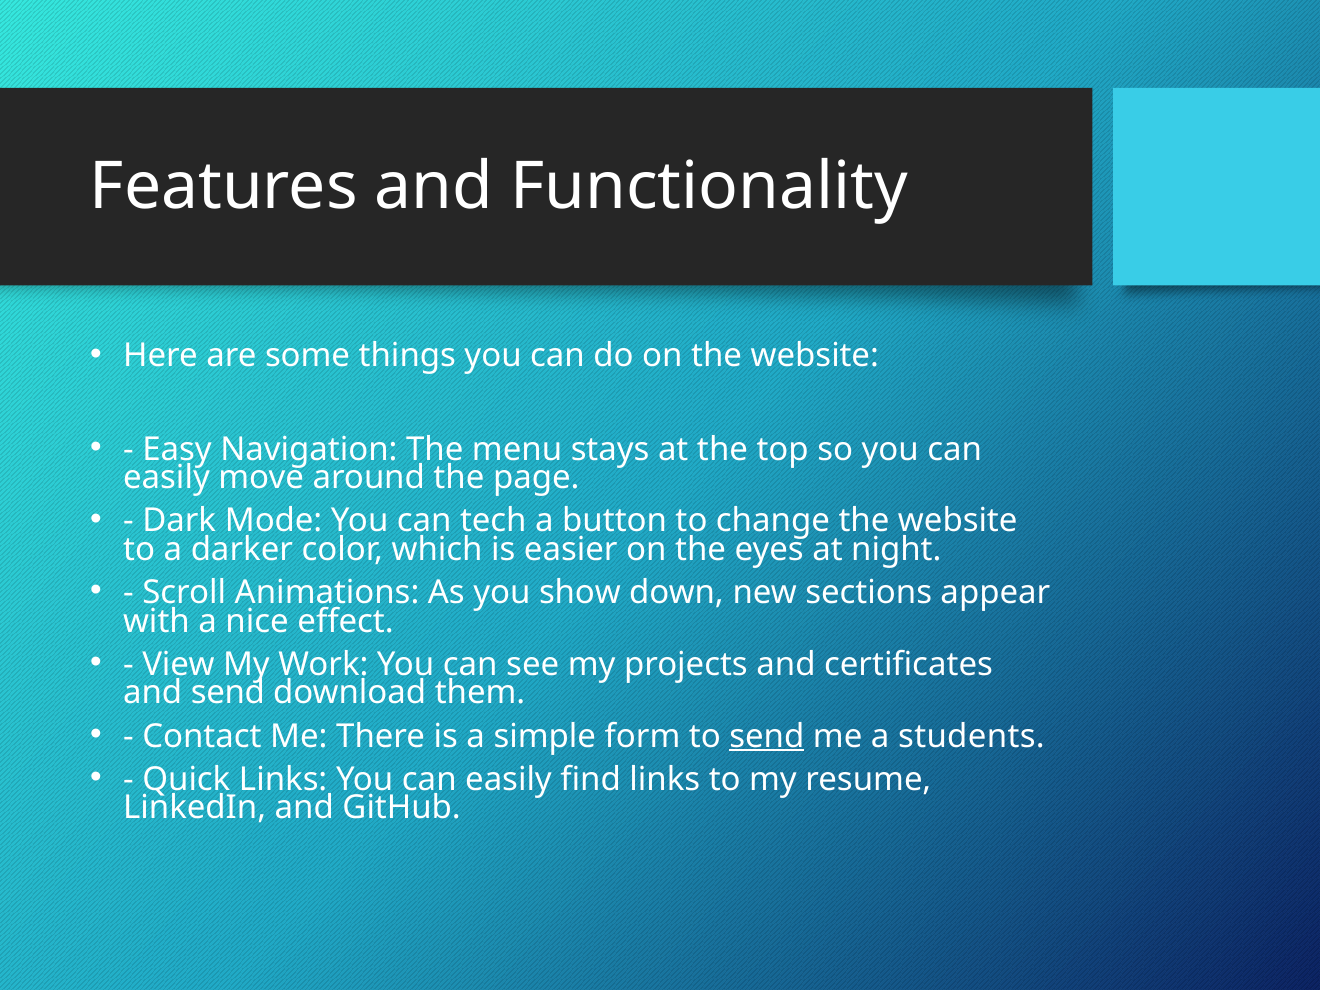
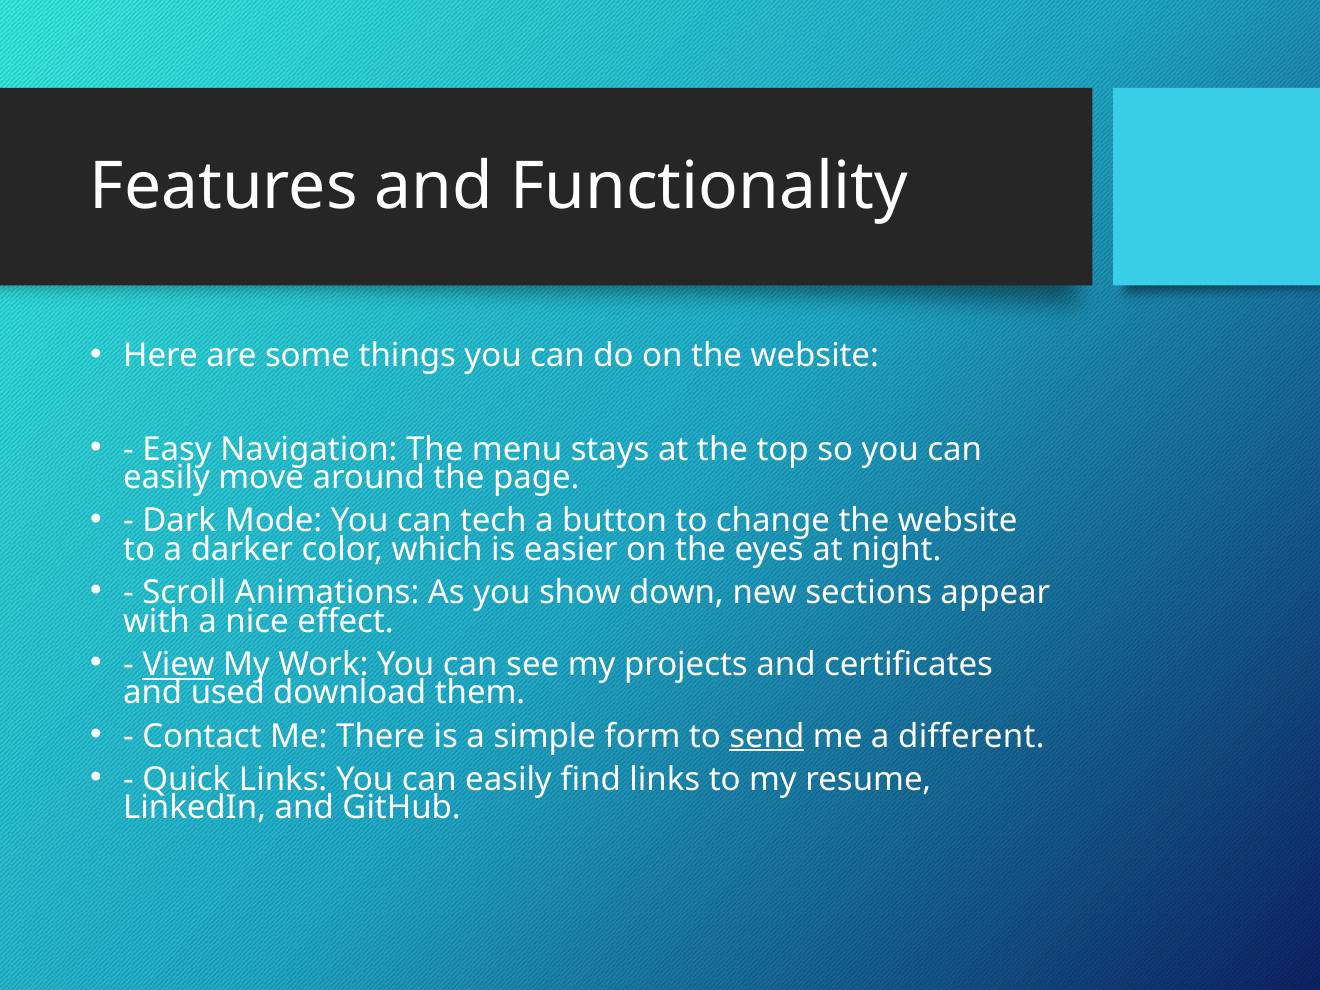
View underline: none -> present (179, 664)
and send: send -> used (228, 693)
students: students -> different (971, 736)
